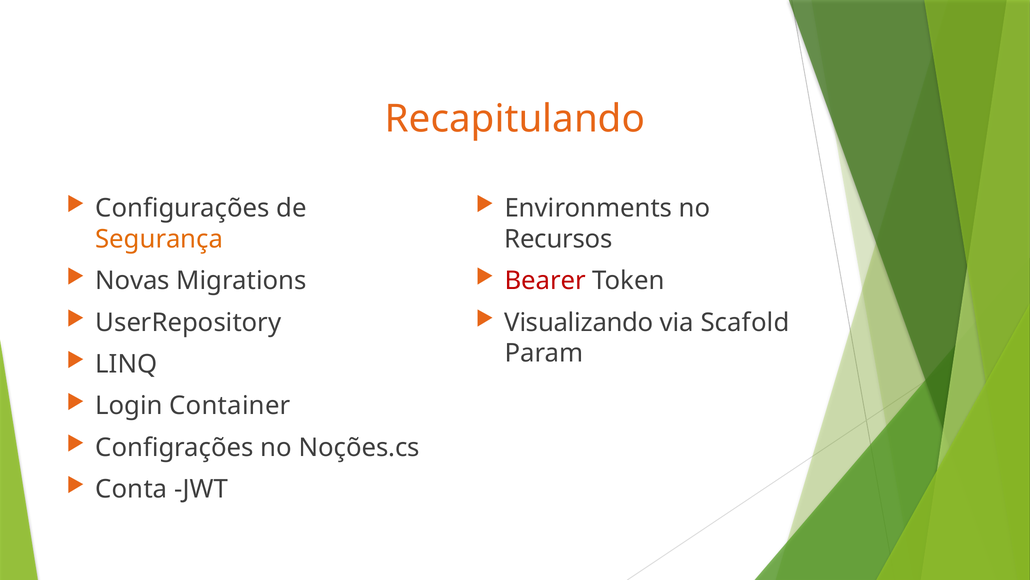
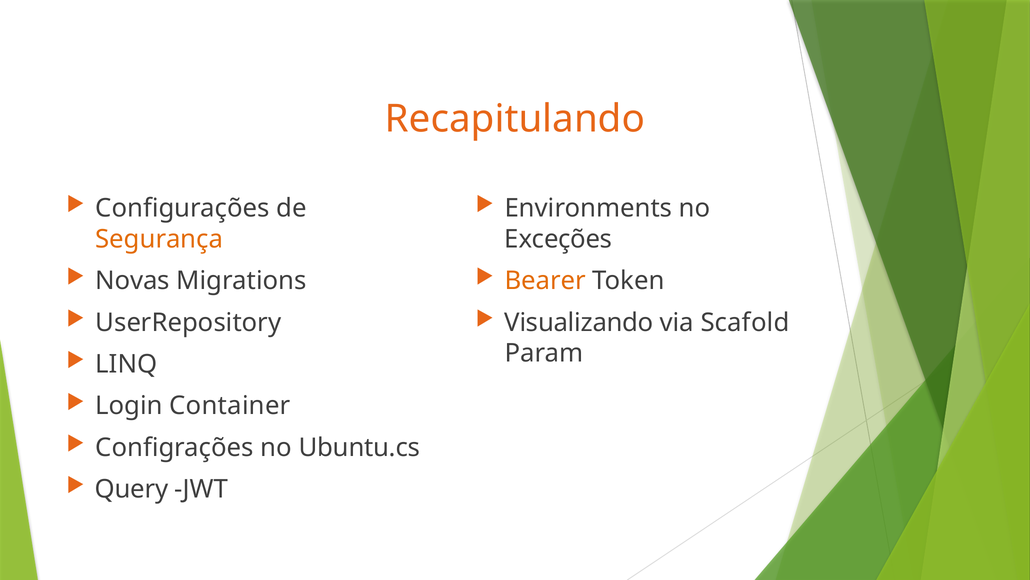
Recursos: Recursos -> Exceções (558, 239)
Bearer colour: red -> orange (545, 281)
Noções.cs: Noções.cs -> Ubuntu.cs (359, 447)
Conta: Conta -> Query (132, 489)
